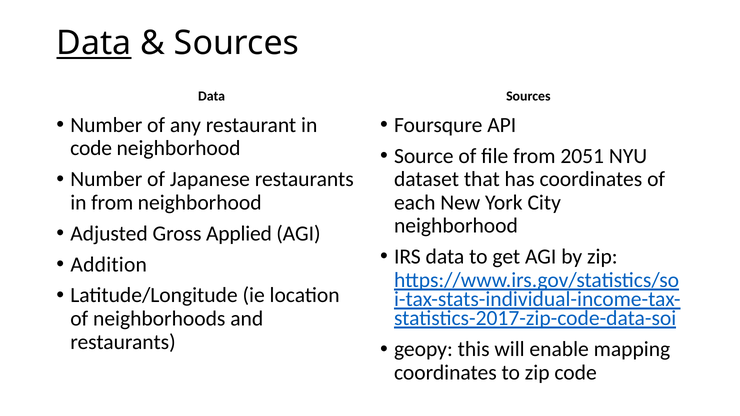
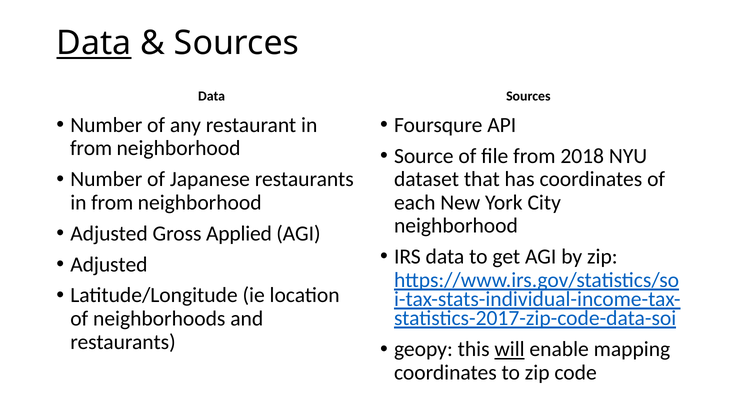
code: code -> from (91, 148)
2051: 2051 -> 2018 (582, 156)
Addition: Addition -> Adjusted (109, 265)
will underline: none -> present (510, 350)
